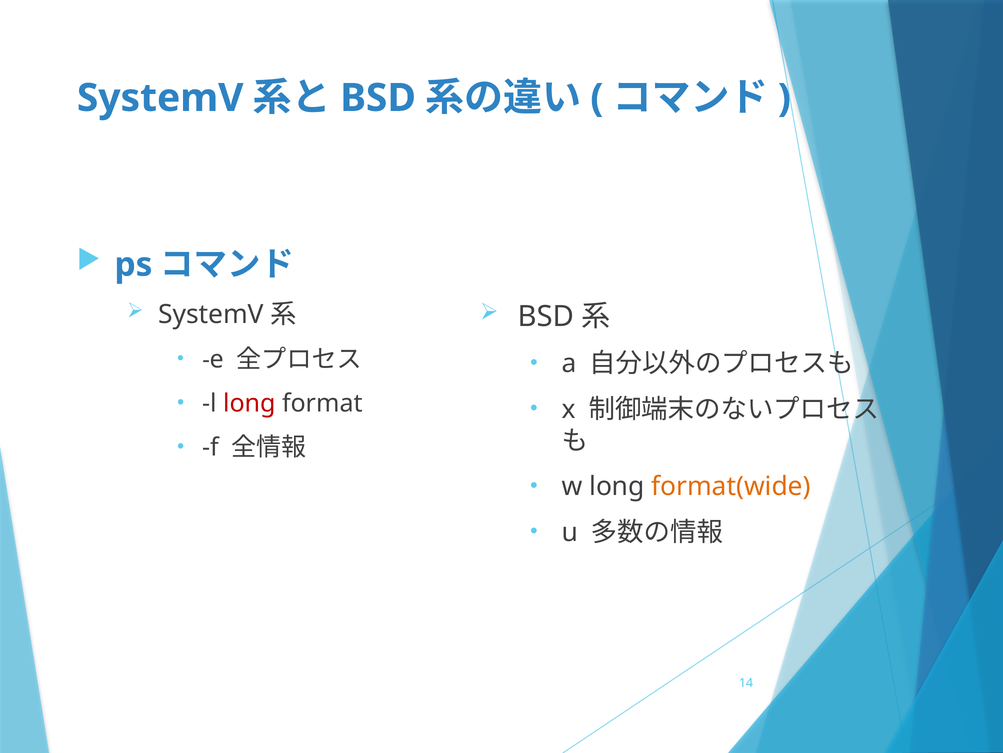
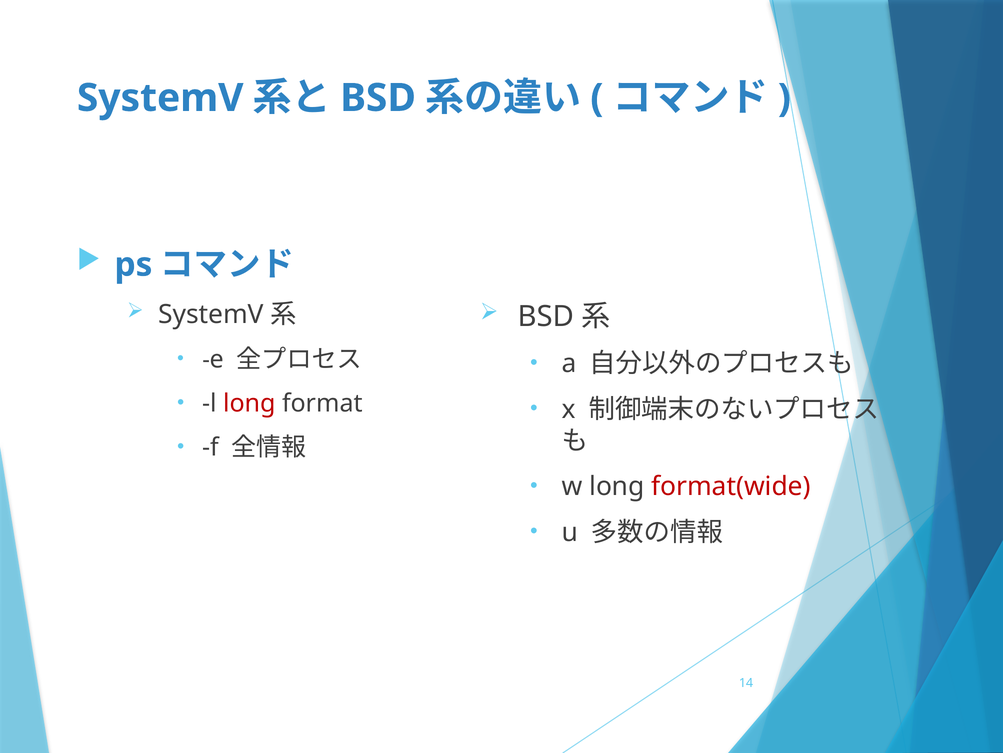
format(wide colour: orange -> red (731, 486)
